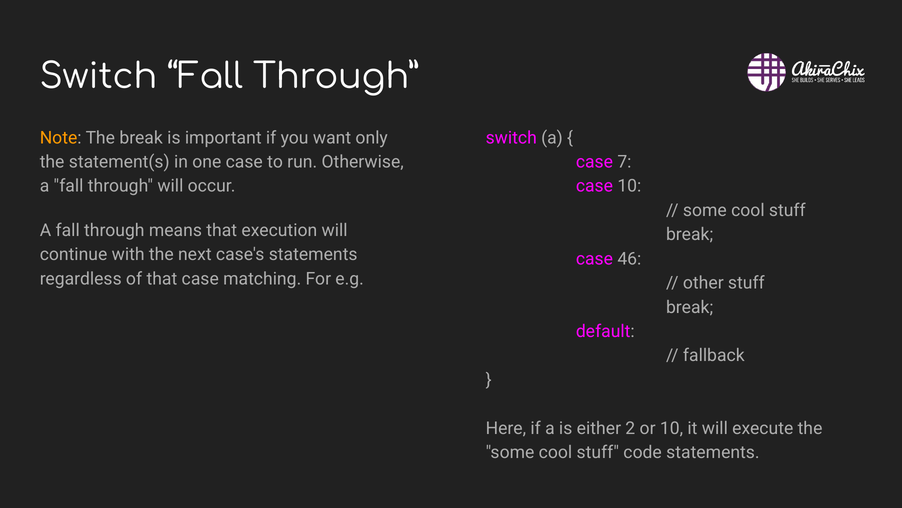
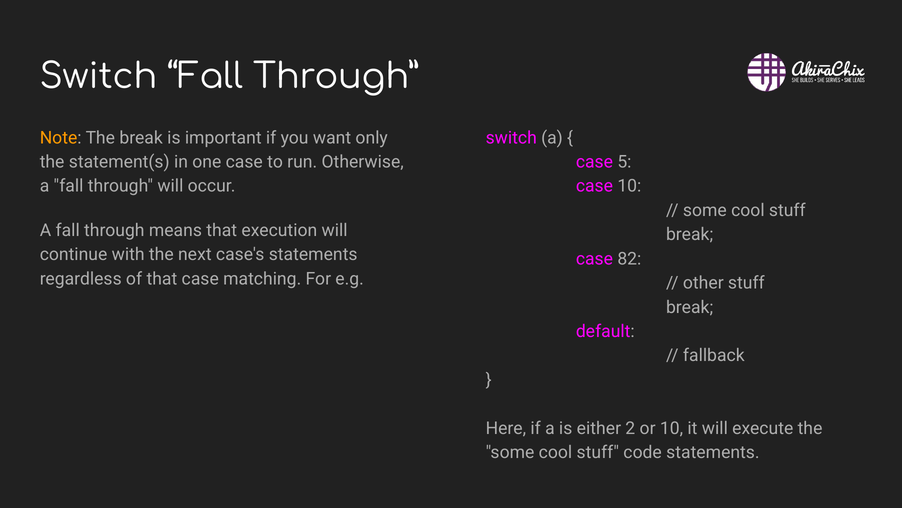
7: 7 -> 5 (624, 162)
46: 46 -> 82 (629, 258)
